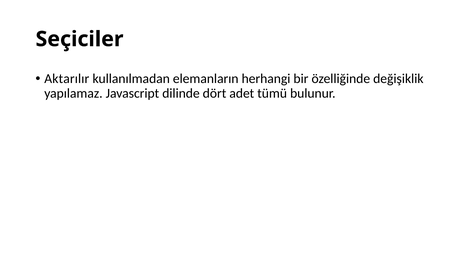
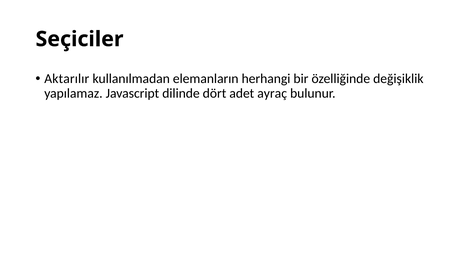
tümü: tümü -> ayraç (272, 93)
